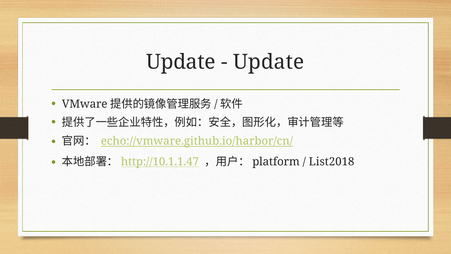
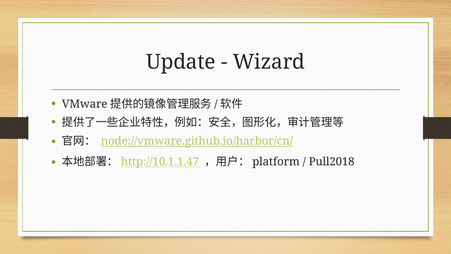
Update: Update -> Wizard (269, 62)
echo://vmware.github.io/harbor/cn/: echo://vmware.github.io/harbor/cn/ -> node://vmware.github.io/harbor/cn/ (197, 141)
List2018: List2018 -> Pull2018 (332, 162)
